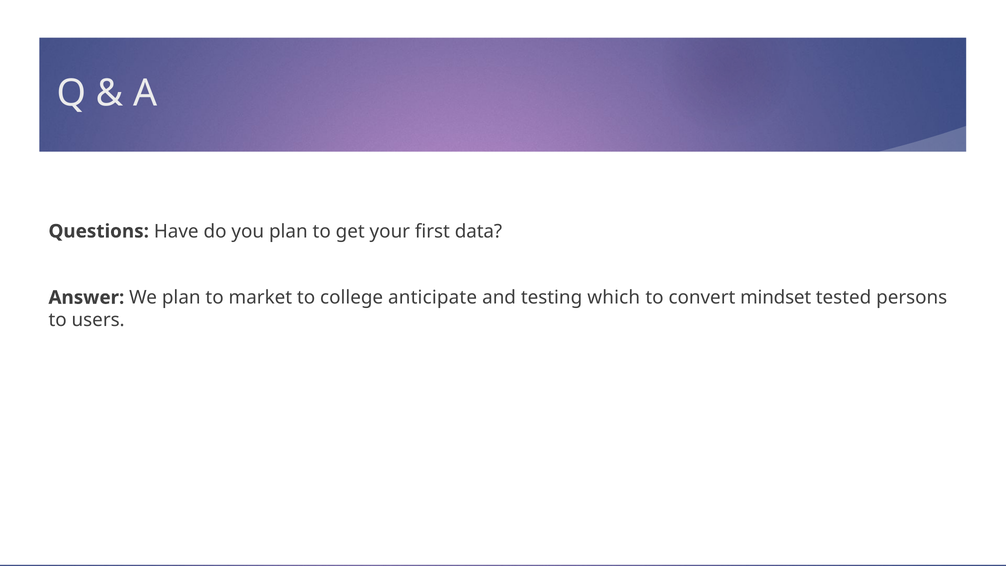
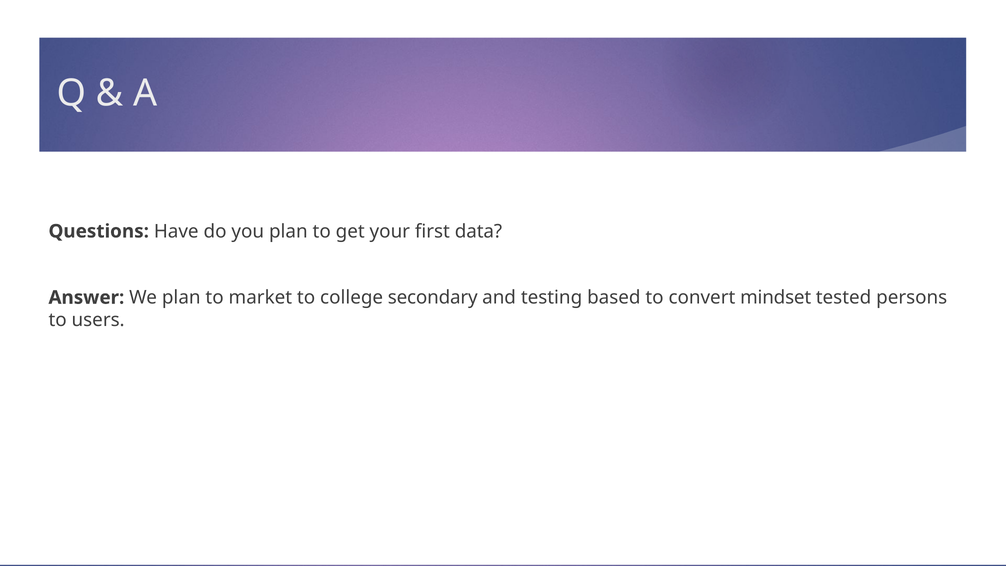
anticipate: anticipate -> secondary (433, 297)
which: which -> based (614, 297)
